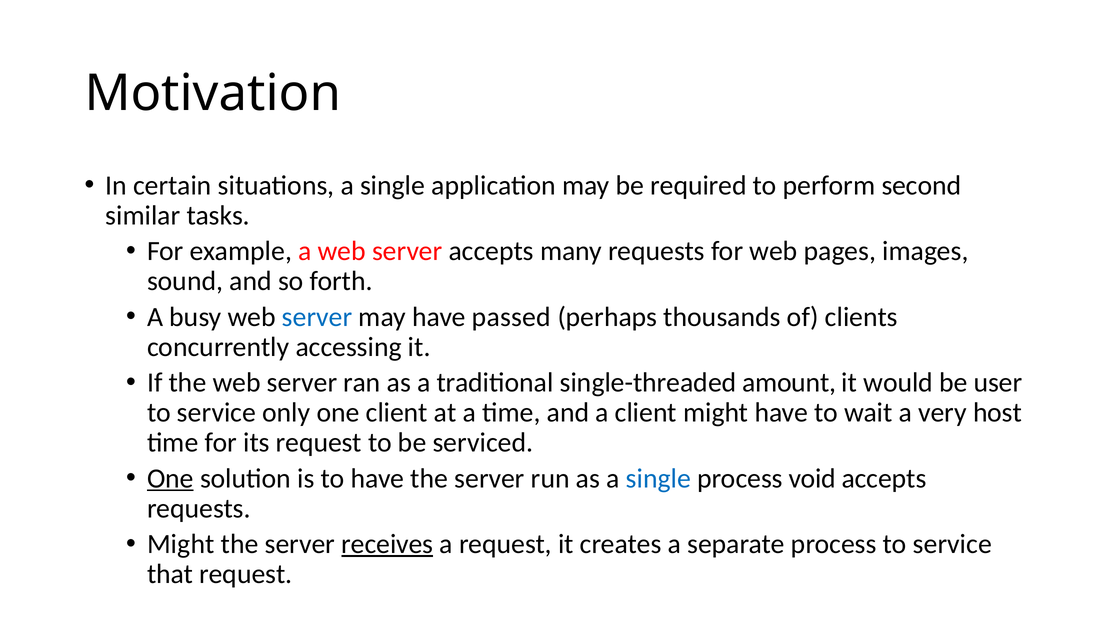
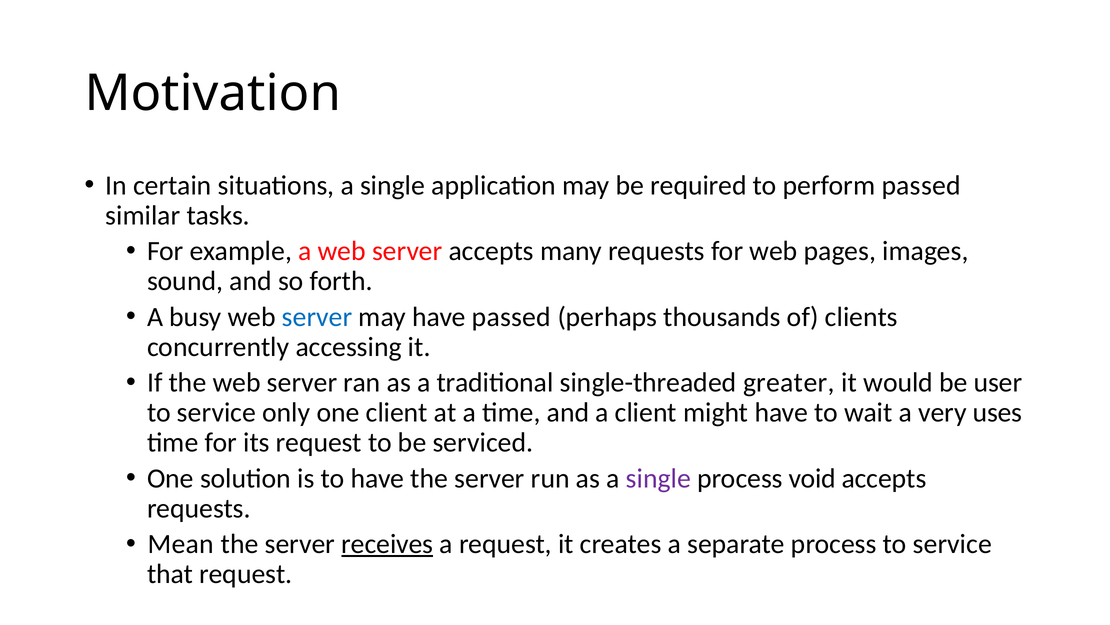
perform second: second -> passed (921, 185)
amount: amount -> greater (789, 382)
host: host -> uses (997, 412)
One underline: present -> none (170, 478)
single colour: blue -> purple (658, 478)
Might: Might -> Mean (181, 544)
